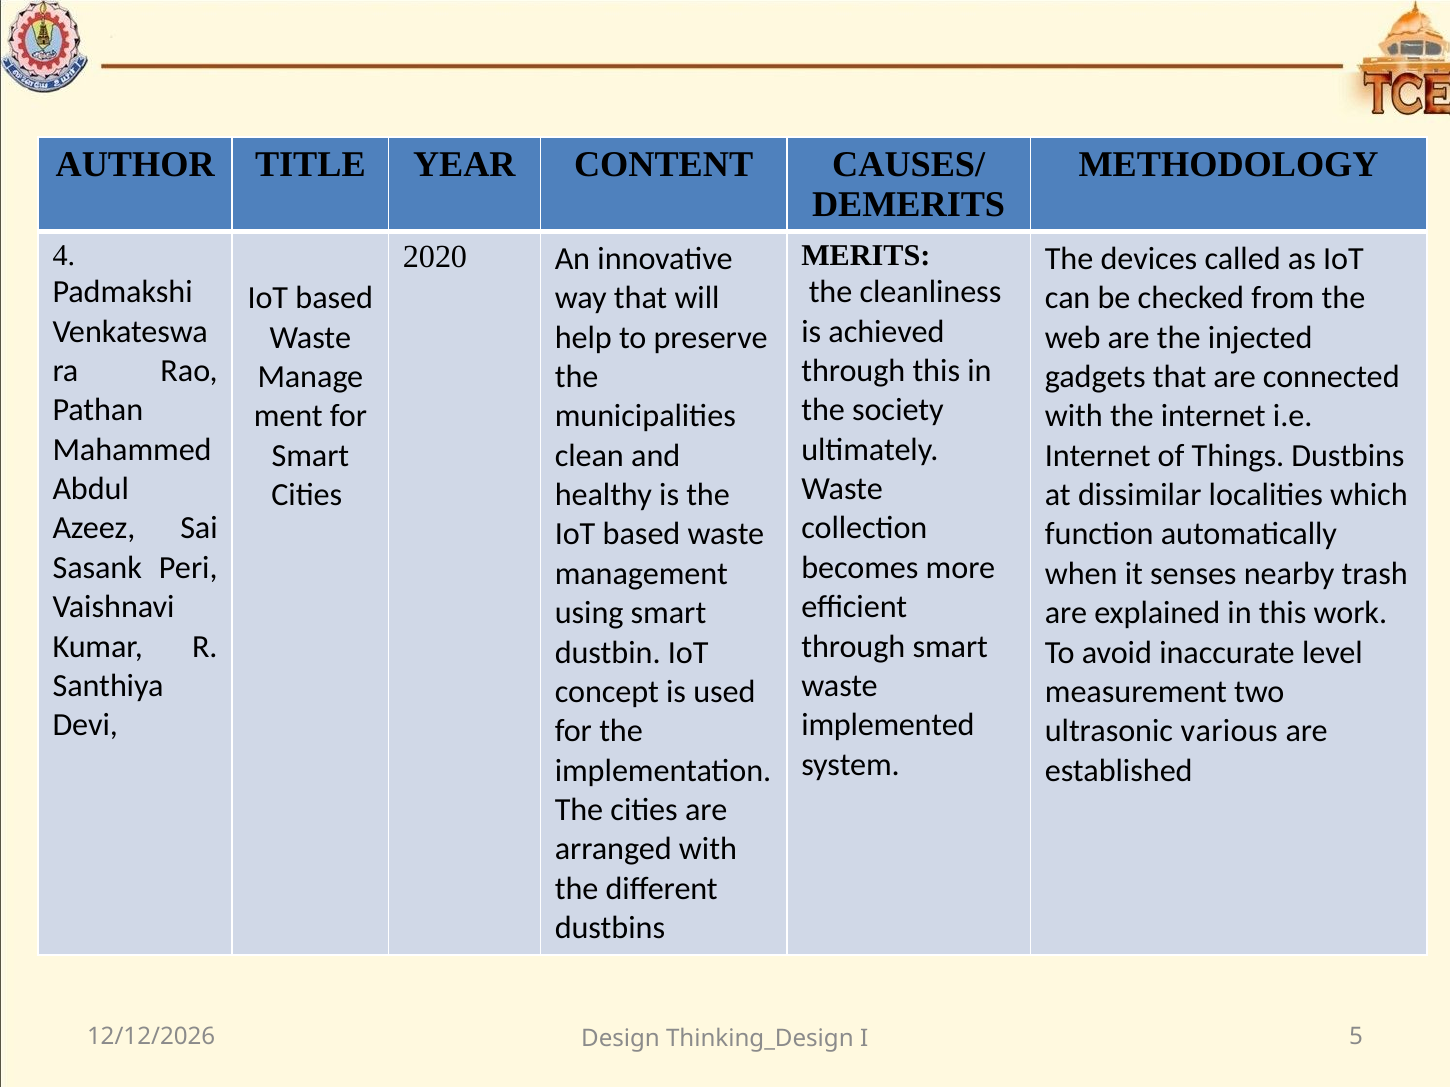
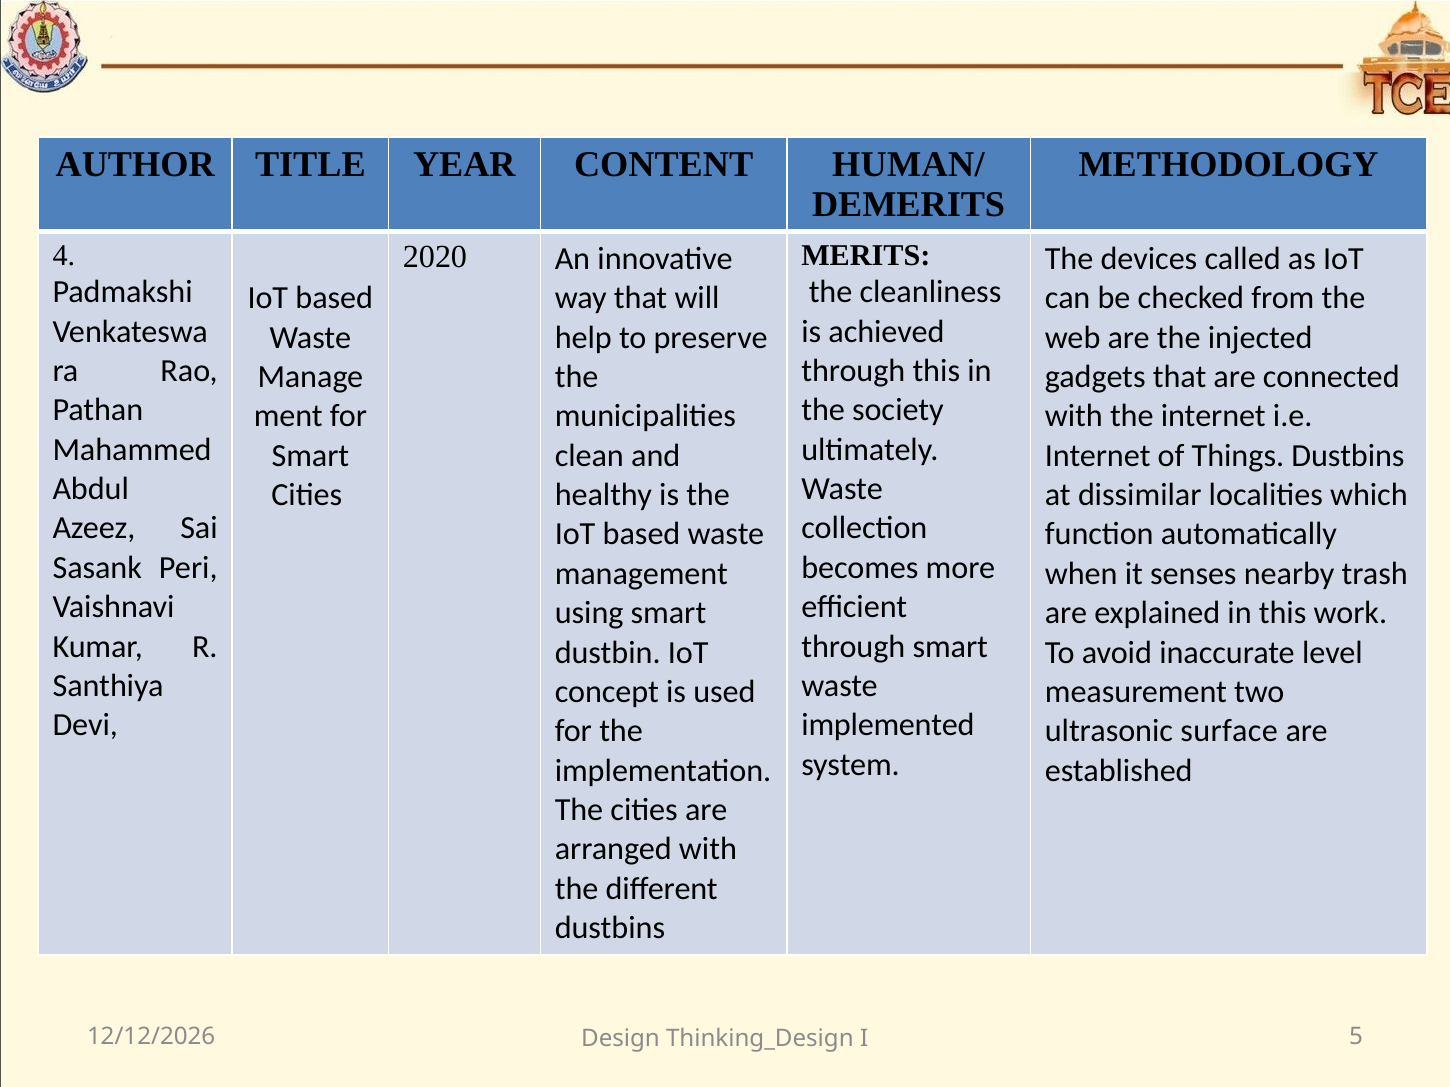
CAUSES/: CAUSES/ -> HUMAN/ (908, 164)
various: various -> surface (1229, 732)
